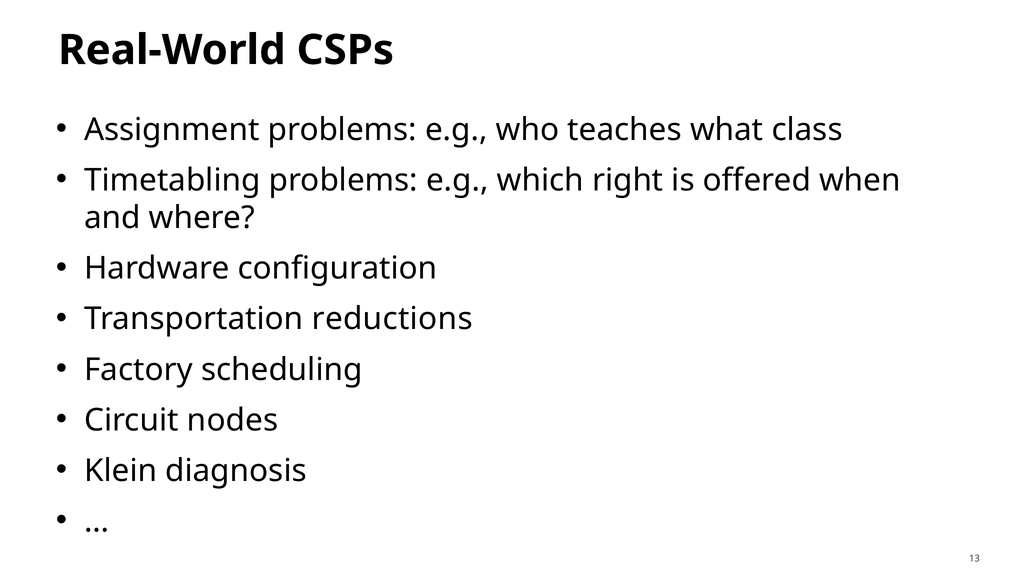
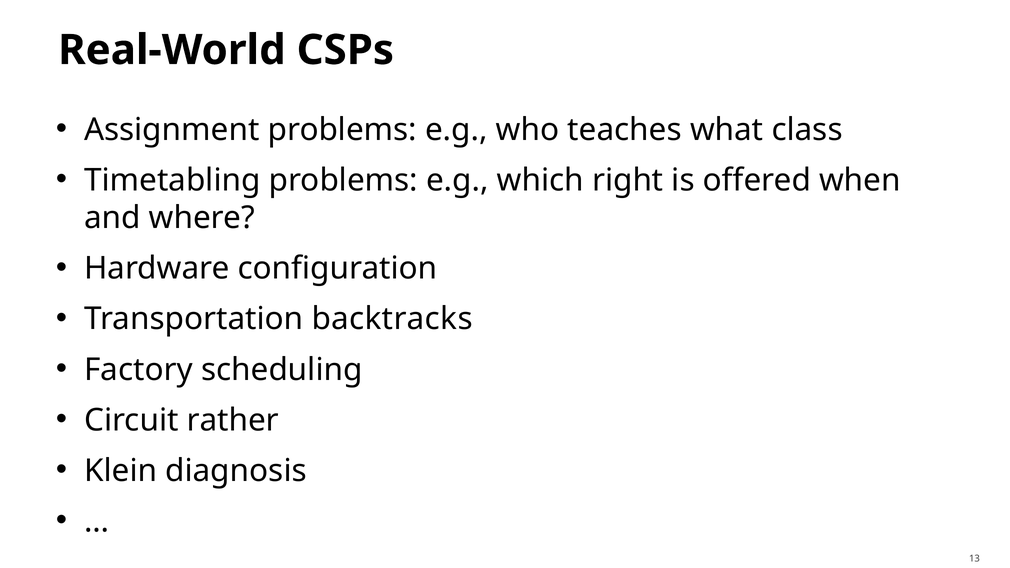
reductions: reductions -> backtracks (392, 319)
nodes: nodes -> rather (233, 420)
